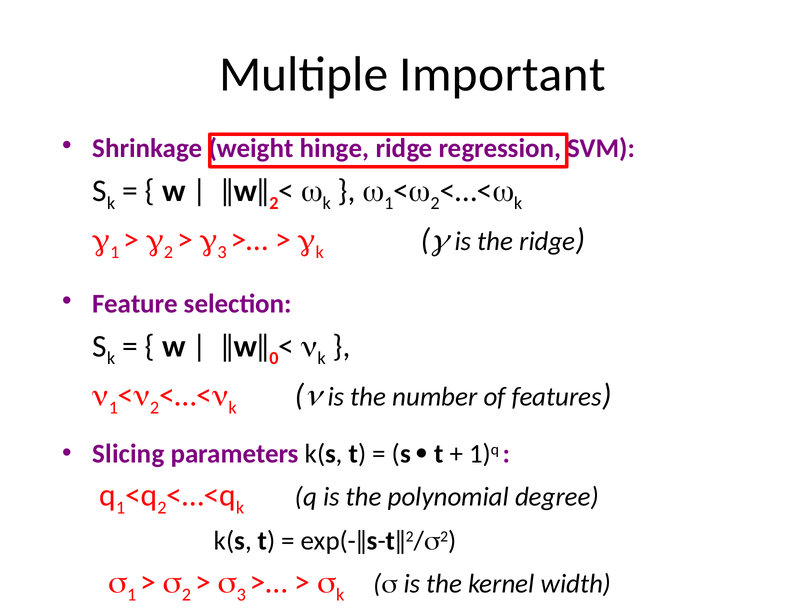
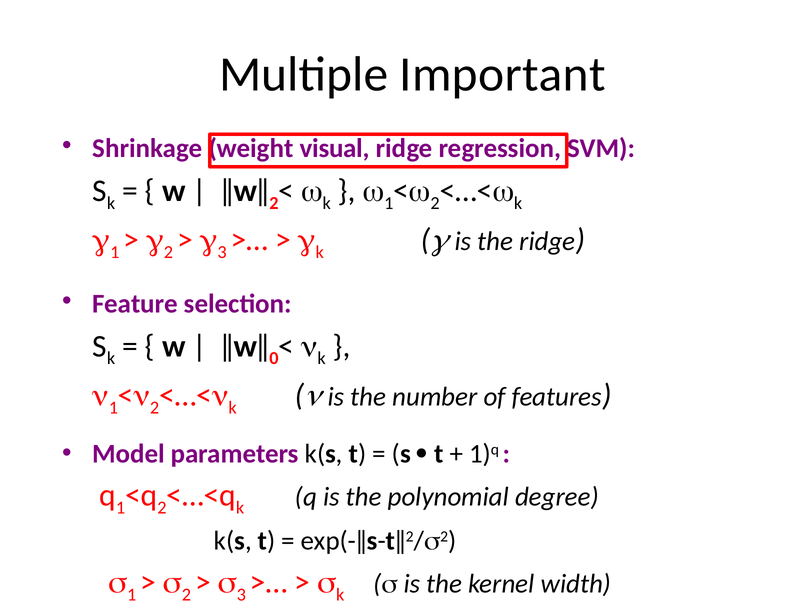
hinge: hinge -> visual (335, 148)
Slicing: Slicing -> Model (129, 453)
